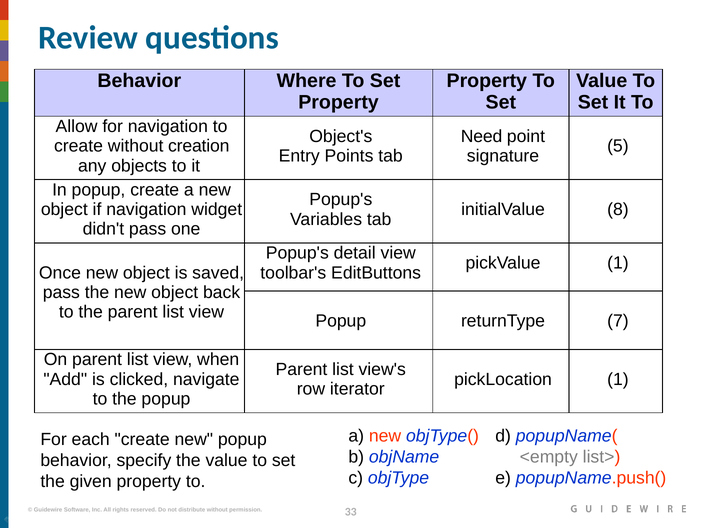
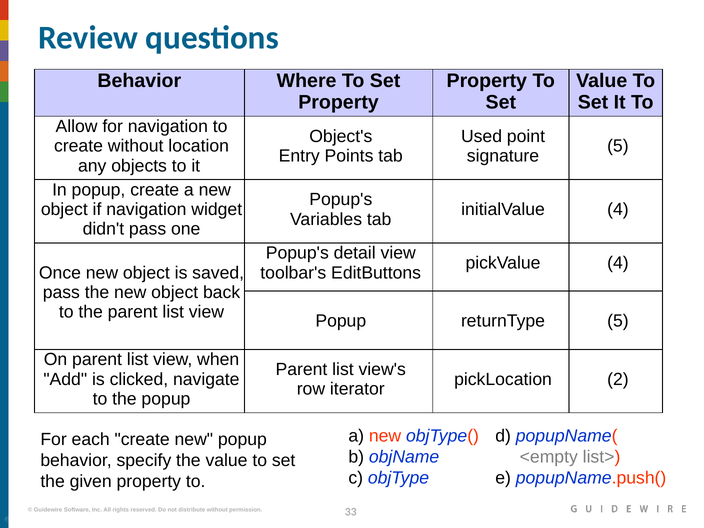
Need: Need -> Used (482, 136)
creation: creation -> location (199, 146)
initialValue 8: 8 -> 4 (618, 209)
pickValue 1: 1 -> 4 (618, 263)
returnType 7: 7 -> 5 (618, 321)
pickLocation 1: 1 -> 2 (618, 379)
